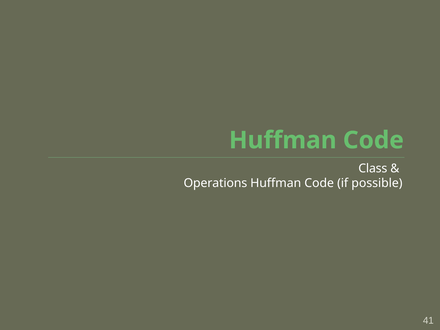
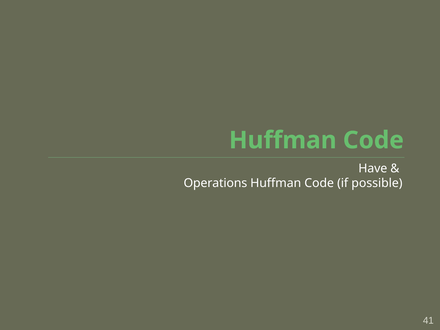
Class: Class -> Have (373, 169)
